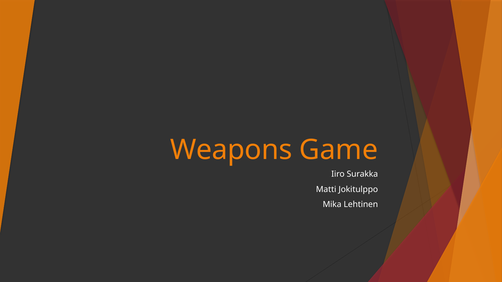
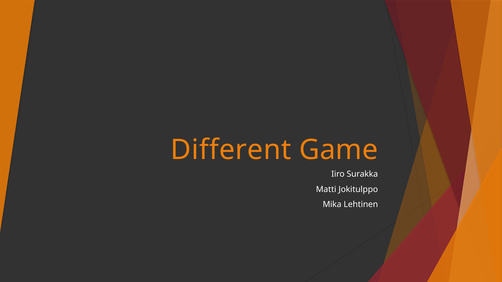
Weapons: Weapons -> Different (231, 150)
